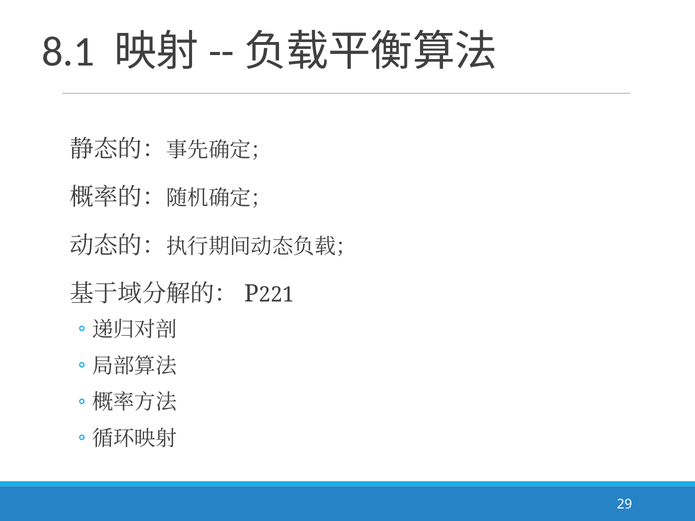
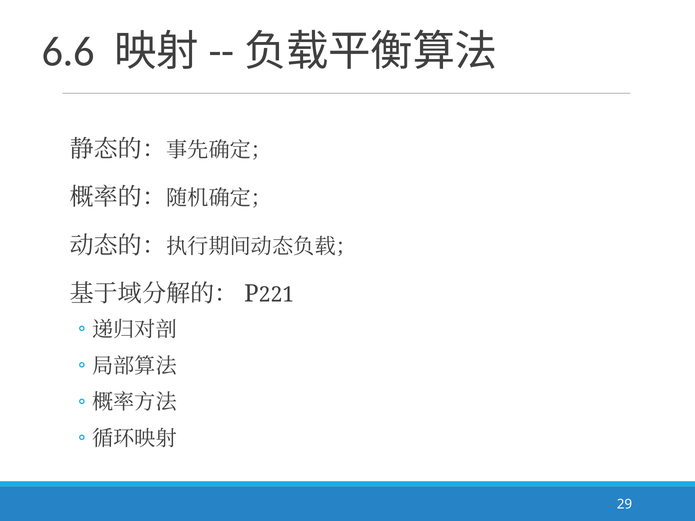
8.1: 8.1 -> 6.6 (68, 52)
